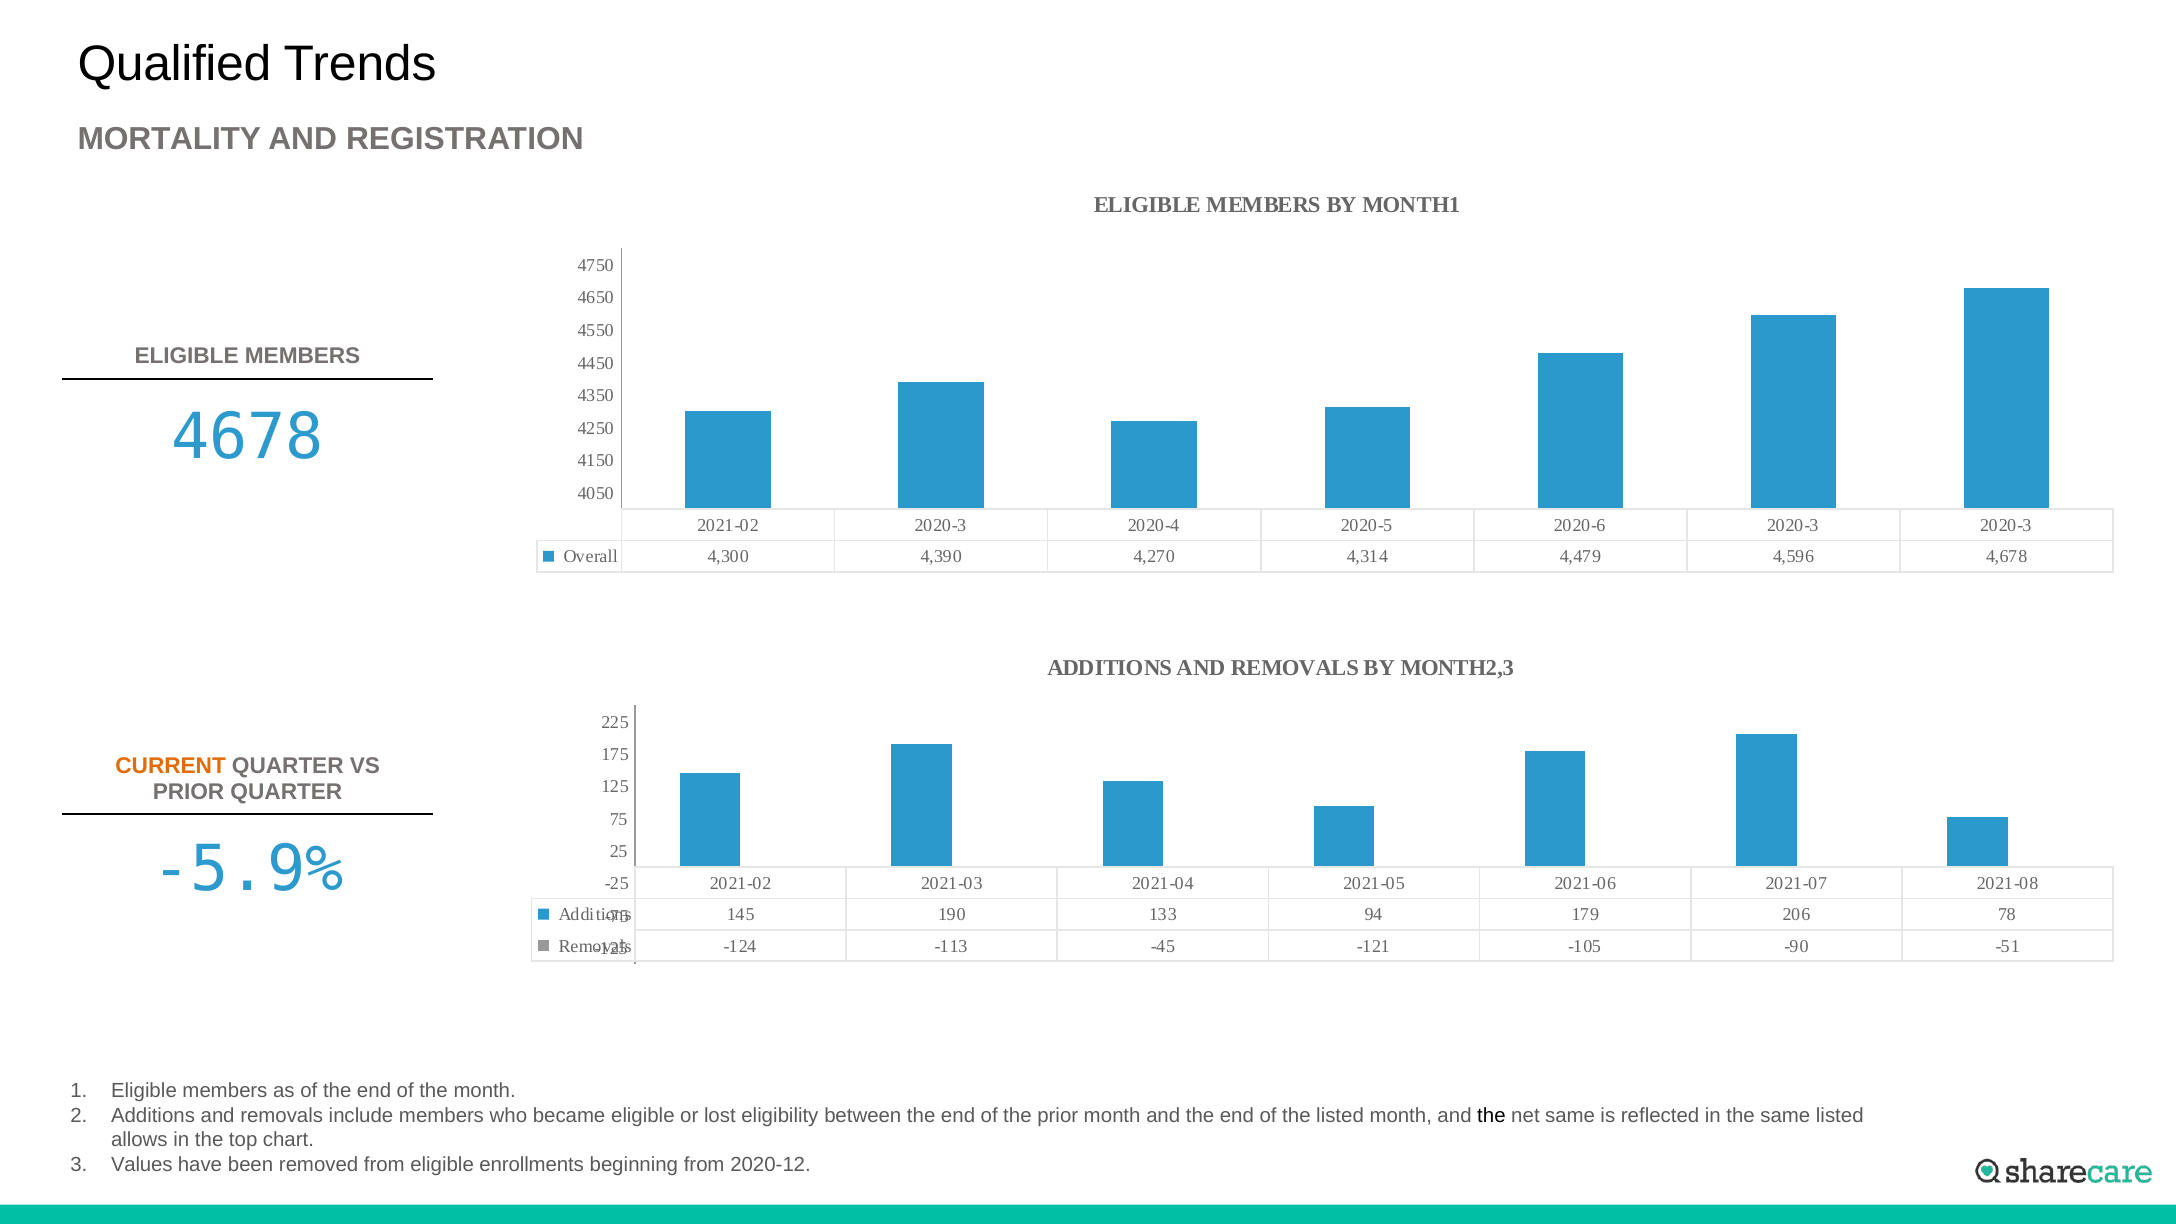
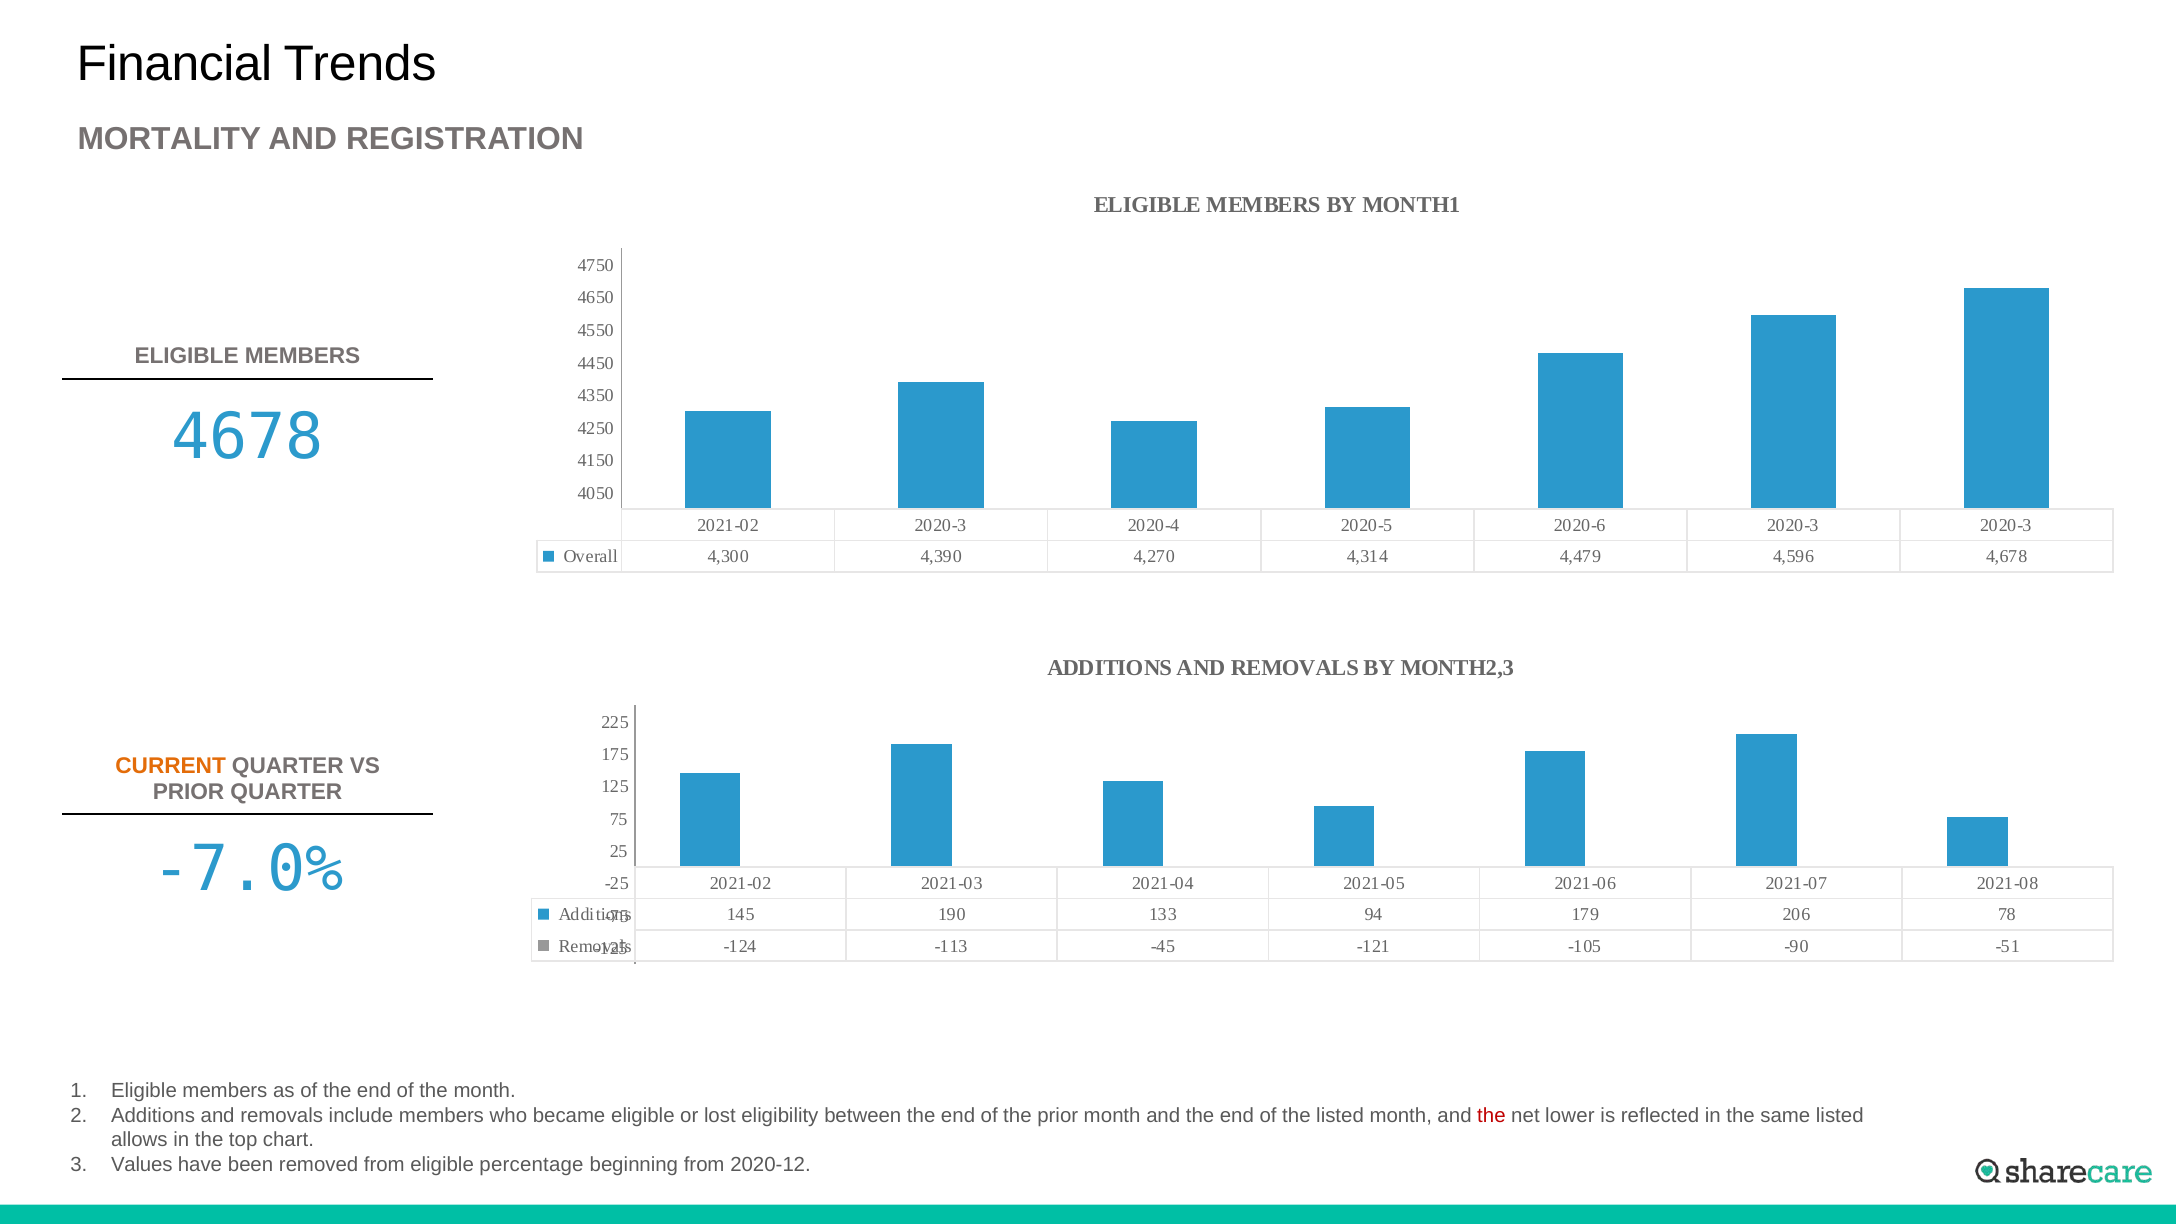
Qualified: Qualified -> Financial (174, 64)
-5.9%: -5.9% -> -7.0% (248, 870)
the colour: black -> red (1491, 1115)
net same: same -> lower (1570, 1115)
enrollments: enrollments -> percentage (532, 1165)
